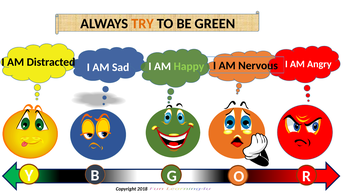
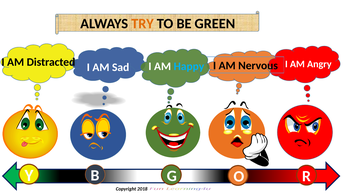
Happy colour: light green -> light blue (189, 67)
